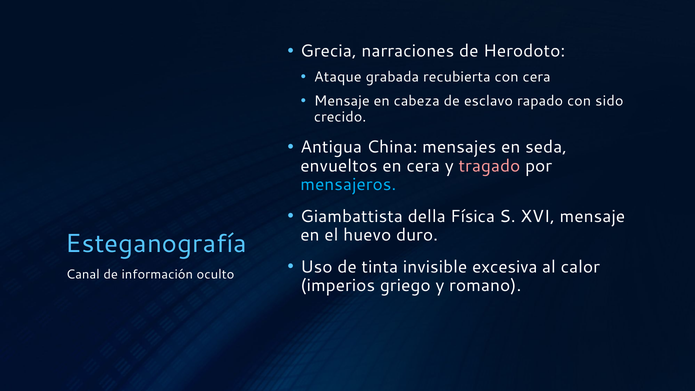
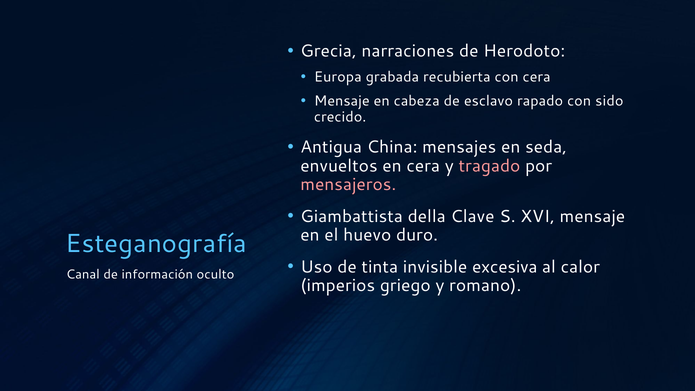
Ataque: Ataque -> Europa (338, 77)
mensajeros colour: light blue -> pink (348, 185)
Física: Física -> Clave (472, 216)
